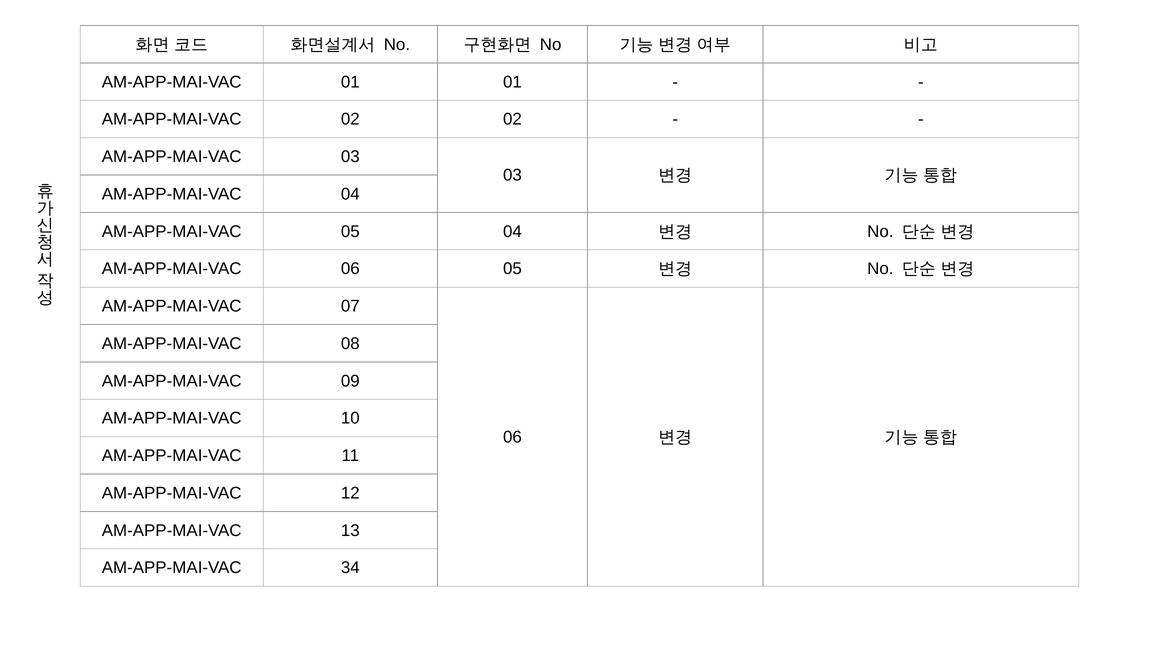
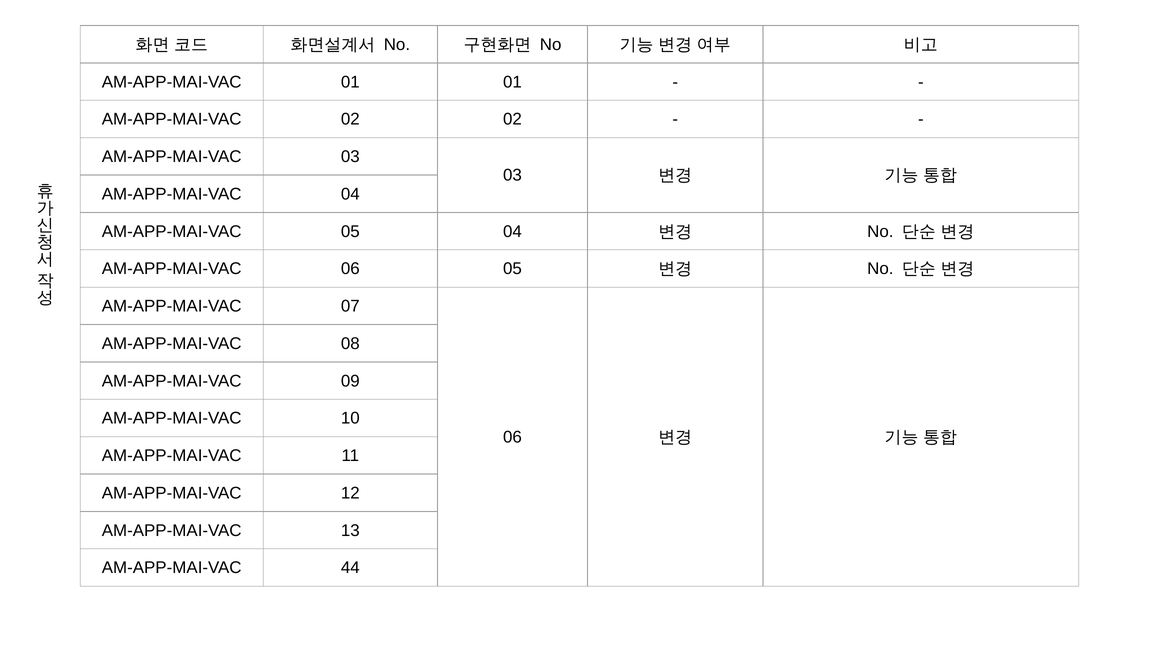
34: 34 -> 44 (350, 568)
